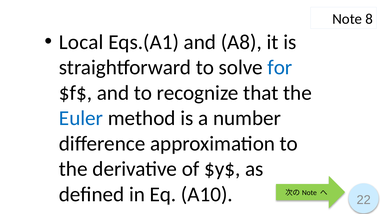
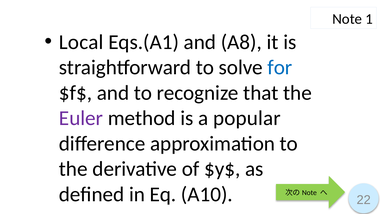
8: 8 -> 1 (369, 19)
Euler colour: blue -> purple (81, 118)
number: number -> popular (247, 118)
